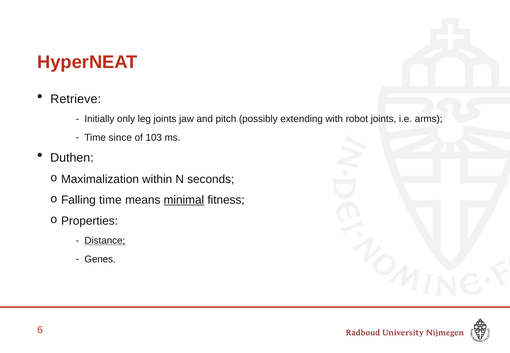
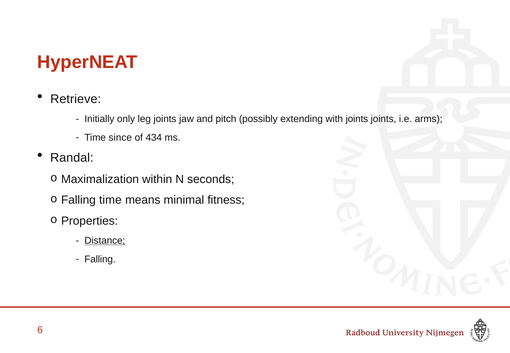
with robot: robot -> joints (357, 119)
103: 103 -> 434 (154, 138)
Duthen: Duthen -> Randal (72, 158)
minimal underline: present -> none (184, 200)
Genes: Genes -> Falling (100, 259)
